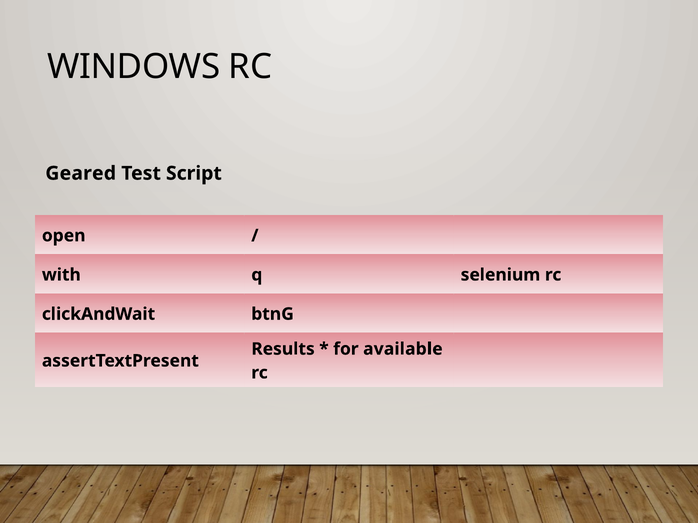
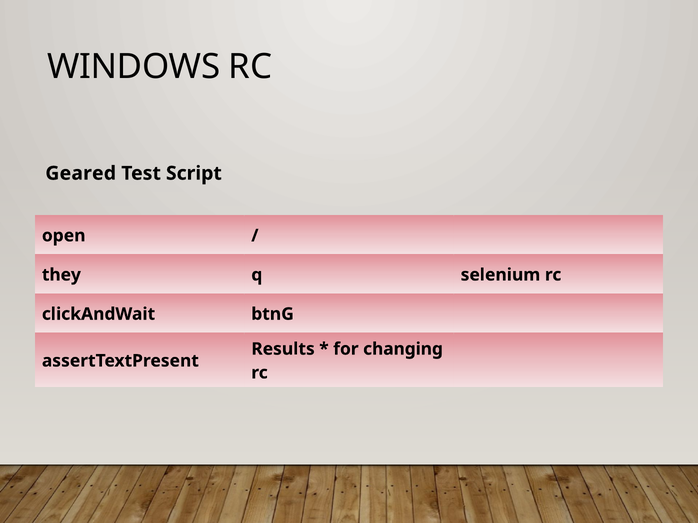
with: with -> they (61, 275)
available: available -> changing (403, 349)
